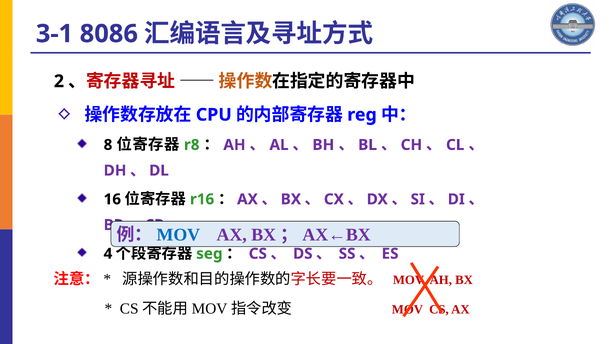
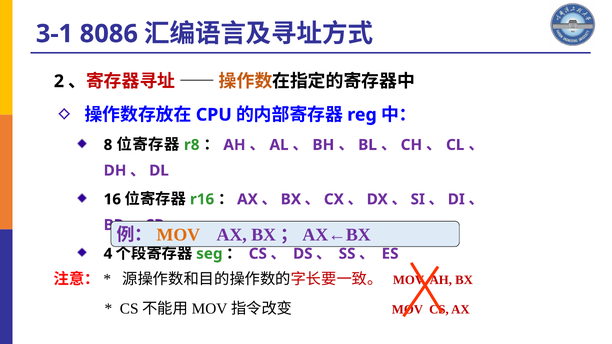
MOV colour: blue -> orange (178, 235)
